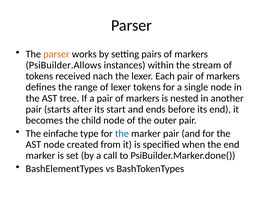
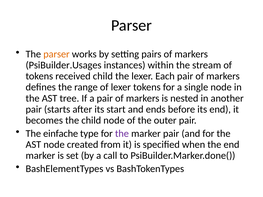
PsiBuilder.Allows: PsiBuilder.Allows -> PsiBuilder.Usages (64, 65)
received nach: nach -> child (103, 76)
the colour: blue -> purple (122, 134)
